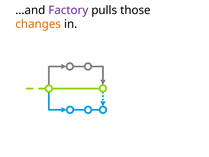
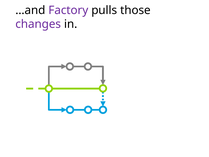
changes colour: orange -> purple (38, 24)
